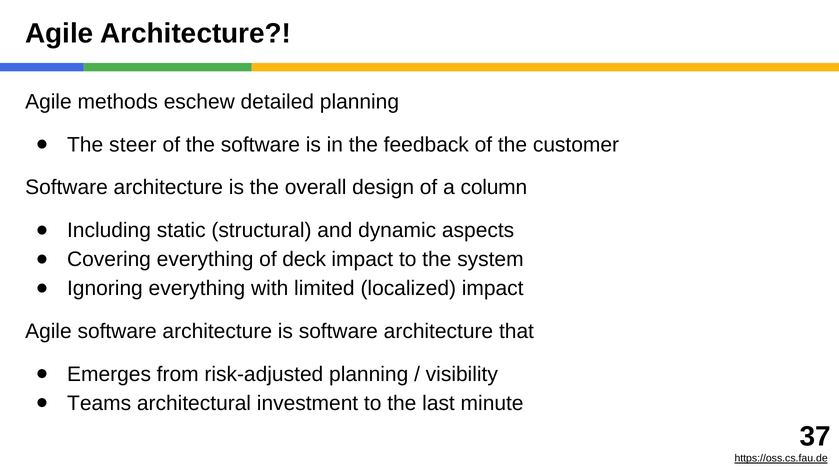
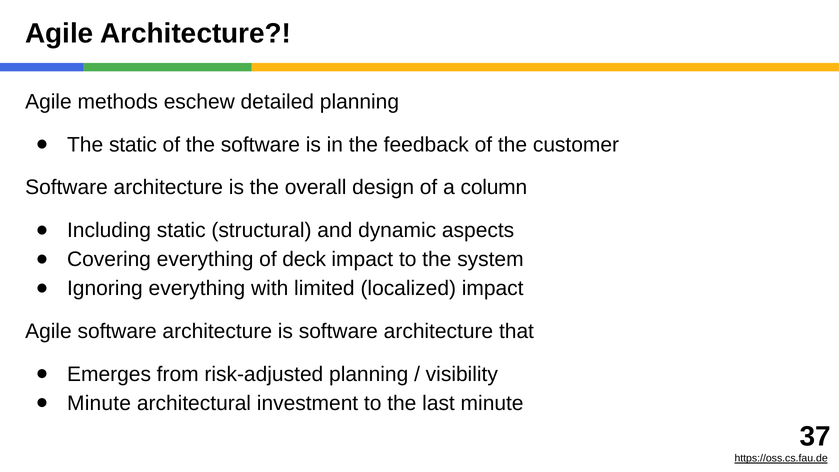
The steer: steer -> static (133, 145)
Teams: Teams -> Minute (99, 403)
